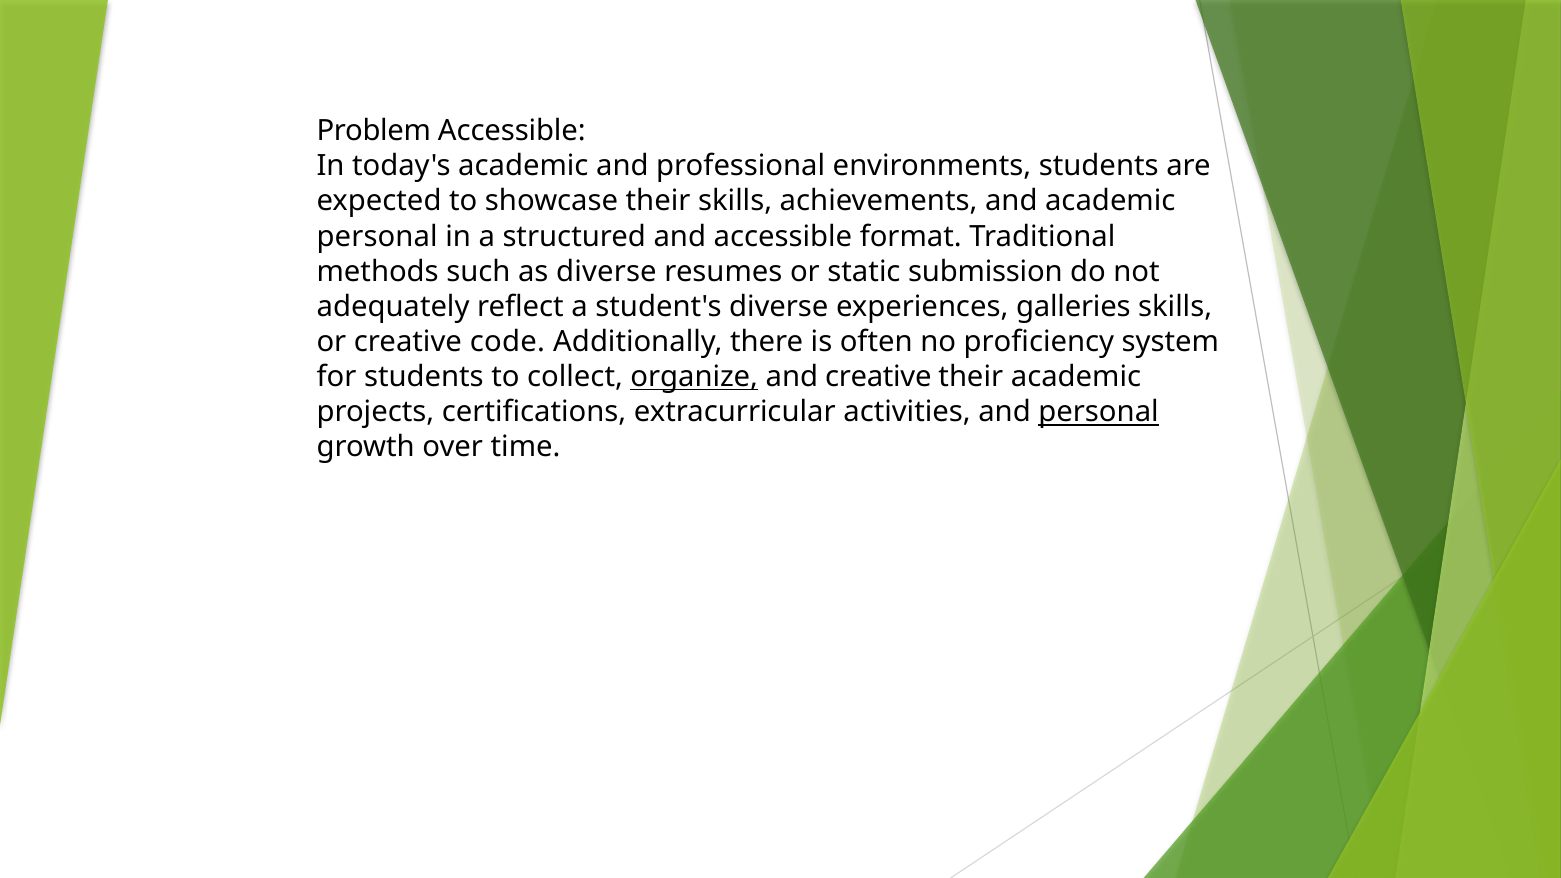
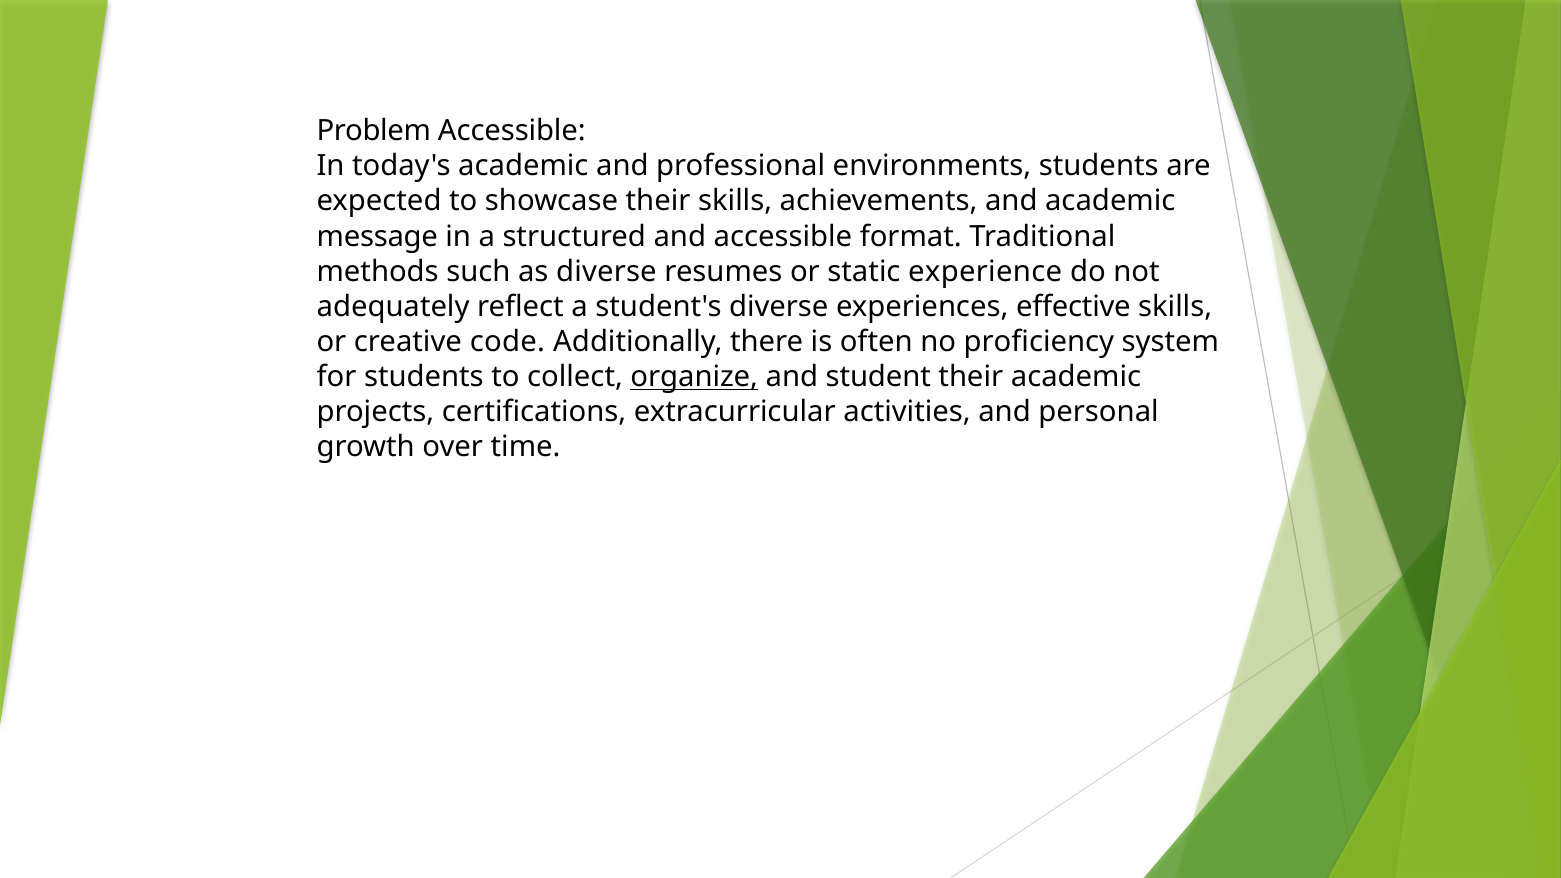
personal: personal -> message (377, 236)
submission: submission -> experience (985, 272)
galleries: galleries -> effective (1073, 307)
and creative: creative -> student (878, 377)
personal underline: present -> none (1099, 412)
